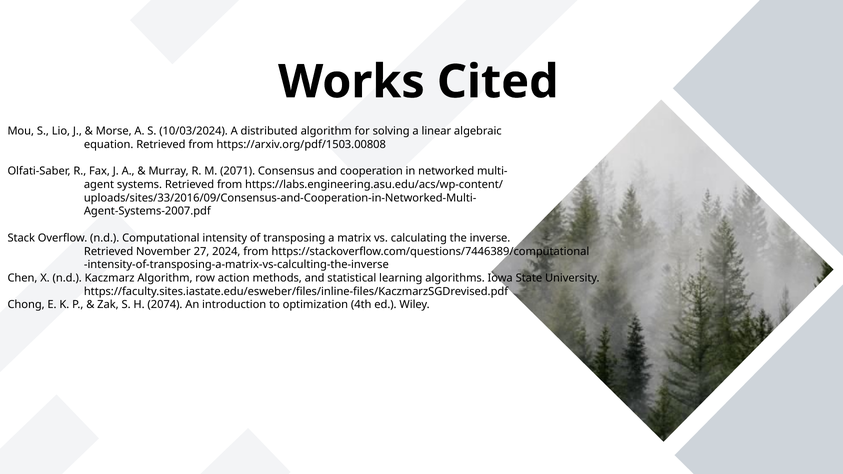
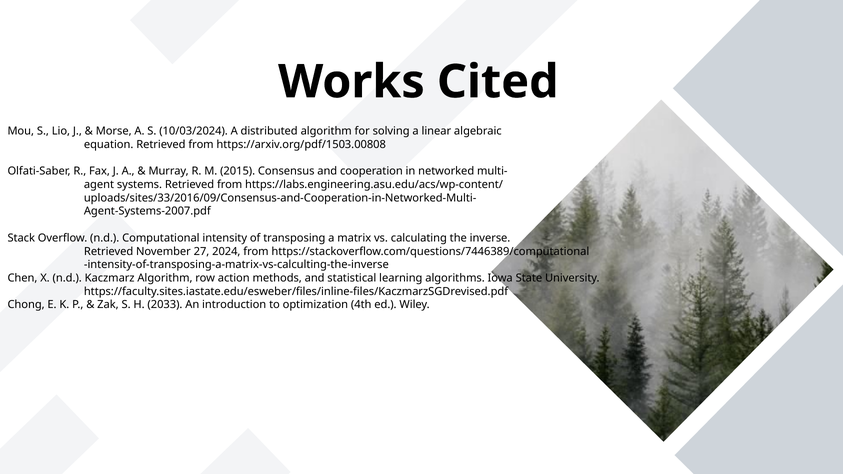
2071: 2071 -> 2015 (238, 171)
2074: 2074 -> 2033 (165, 305)
